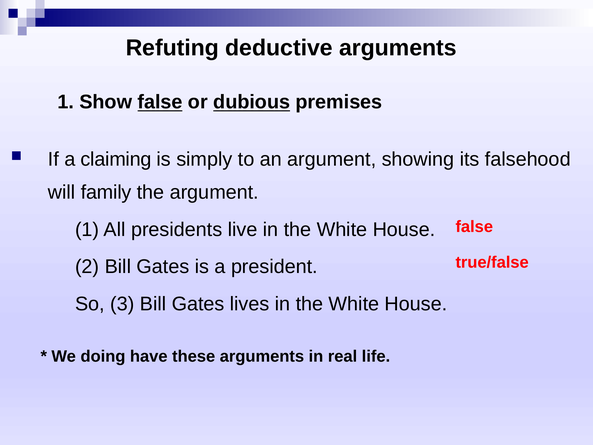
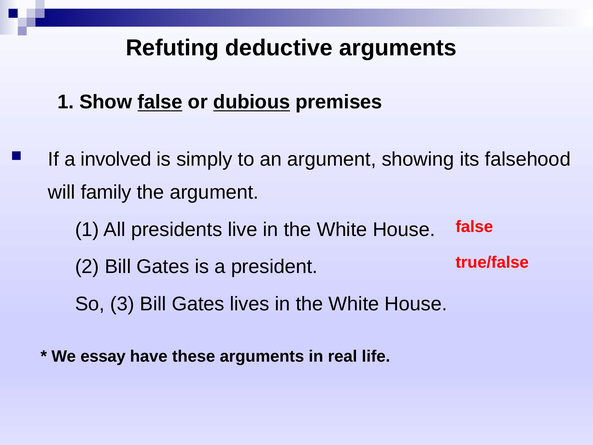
claiming: claiming -> involved (116, 159)
doing: doing -> essay (103, 356)
